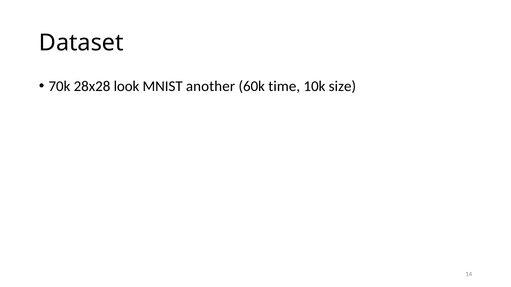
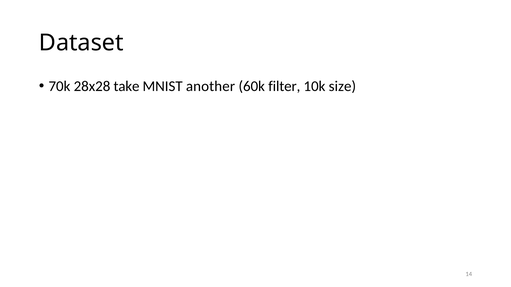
look: look -> take (127, 86)
time: time -> filter (284, 86)
